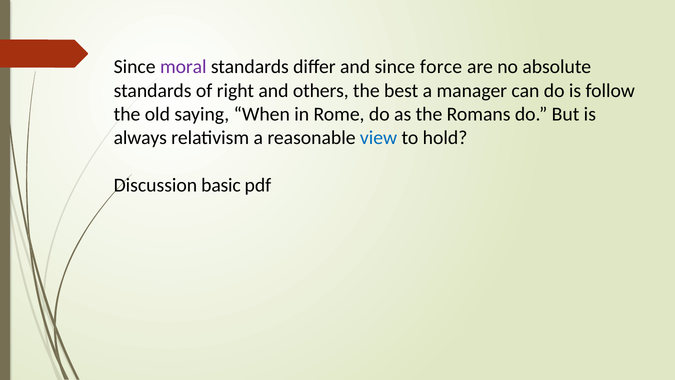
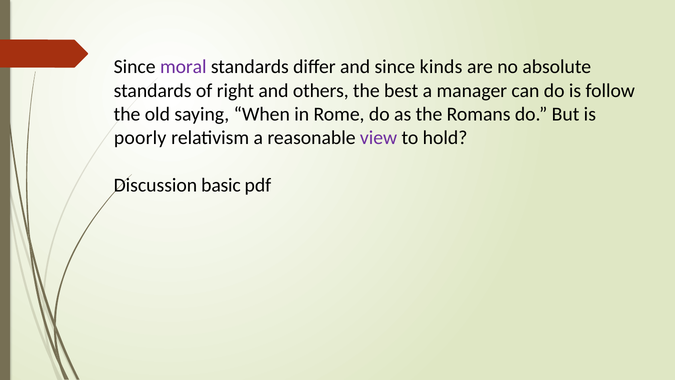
force: force -> kinds (441, 67)
always: always -> poorly (140, 138)
view colour: blue -> purple (379, 138)
